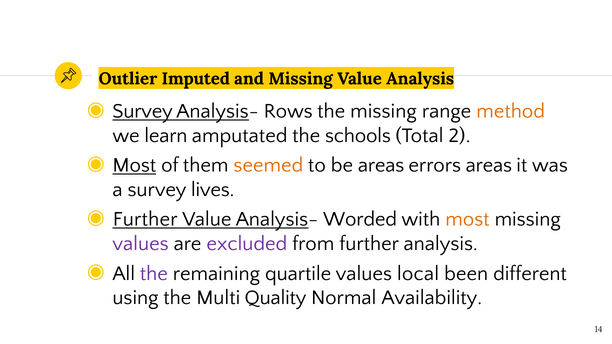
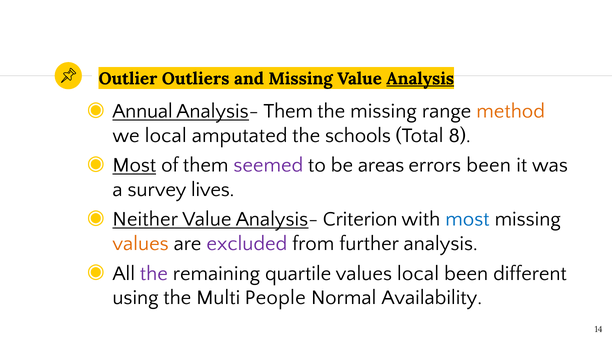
Imputed: Imputed -> Outliers (196, 79)
Analysis underline: none -> present (420, 79)
Survey: Survey -> Annual (143, 111)
Analysis- Rows: Rows -> Them (288, 111)
we learn: learn -> local (166, 136)
2: 2 -> 8 (460, 136)
seemed colour: orange -> purple (268, 165)
errors areas: areas -> been (489, 165)
Further: Further -> Neither (145, 219)
Worded: Worded -> Criterion (360, 219)
most colour: orange -> blue (467, 219)
values colour: purple -> orange (141, 244)
Quality: Quality -> People (275, 298)
